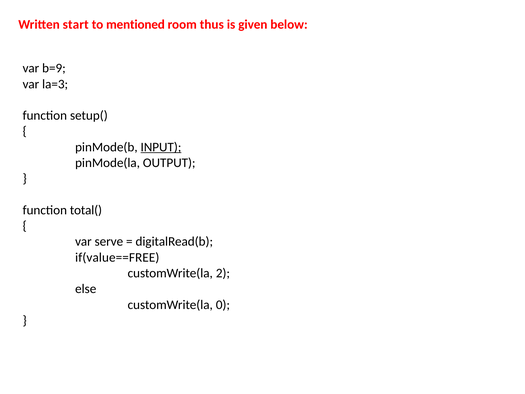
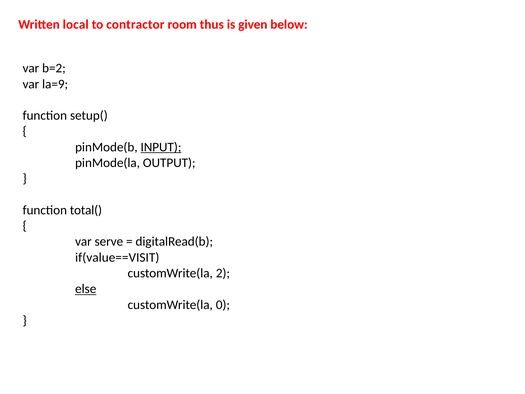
start: start -> local (76, 24)
mentioned: mentioned -> contractor (135, 24)
b=9: b=9 -> b=2 (54, 68)
la=3: la=3 -> la=9 (55, 84)
if(value==FREE: if(value==FREE -> if(value==VISIT (117, 257)
else underline: none -> present (86, 289)
